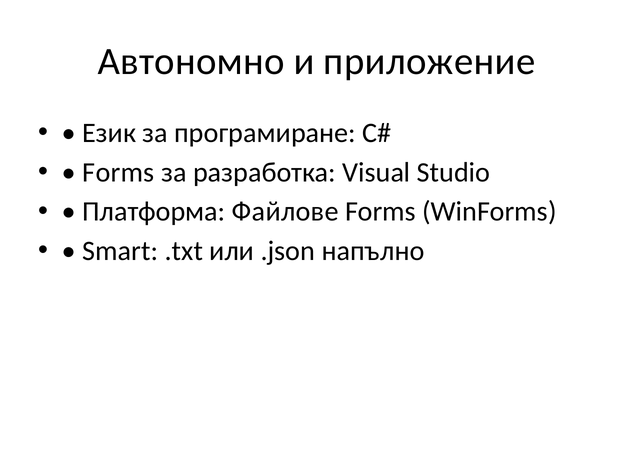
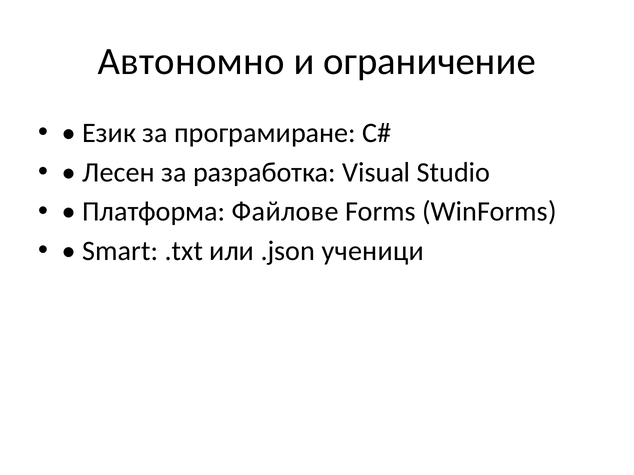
приложение: приложение -> ограничение (430, 61)
Forms: Forms -> Лесен (118, 172)
напълно: напълно -> ученици (373, 251)
